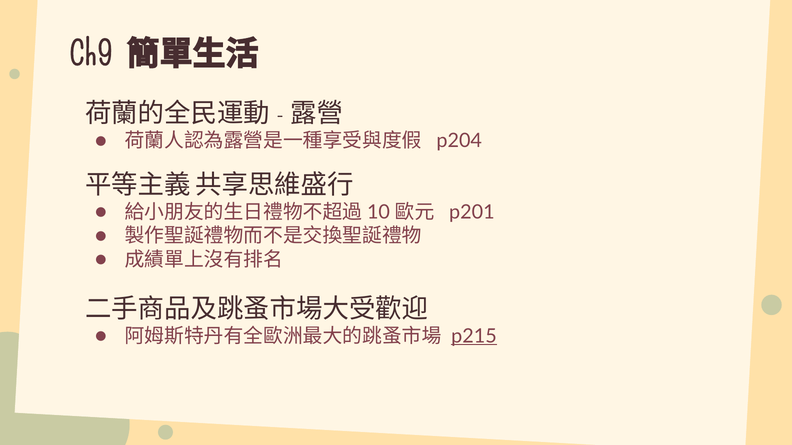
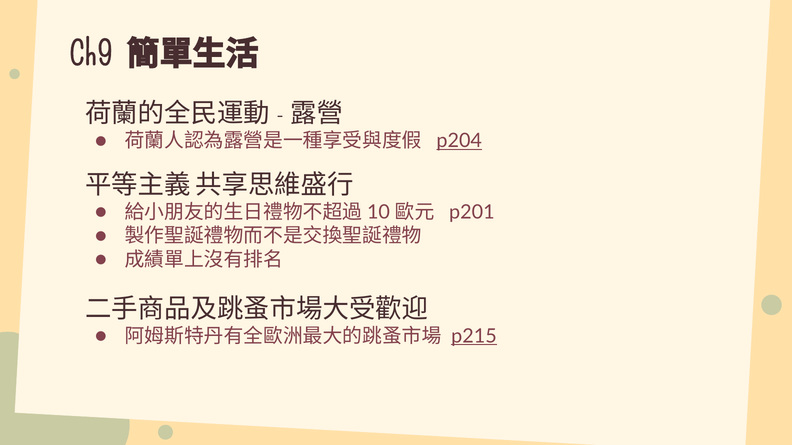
p204 underline: none -> present (459, 141)
